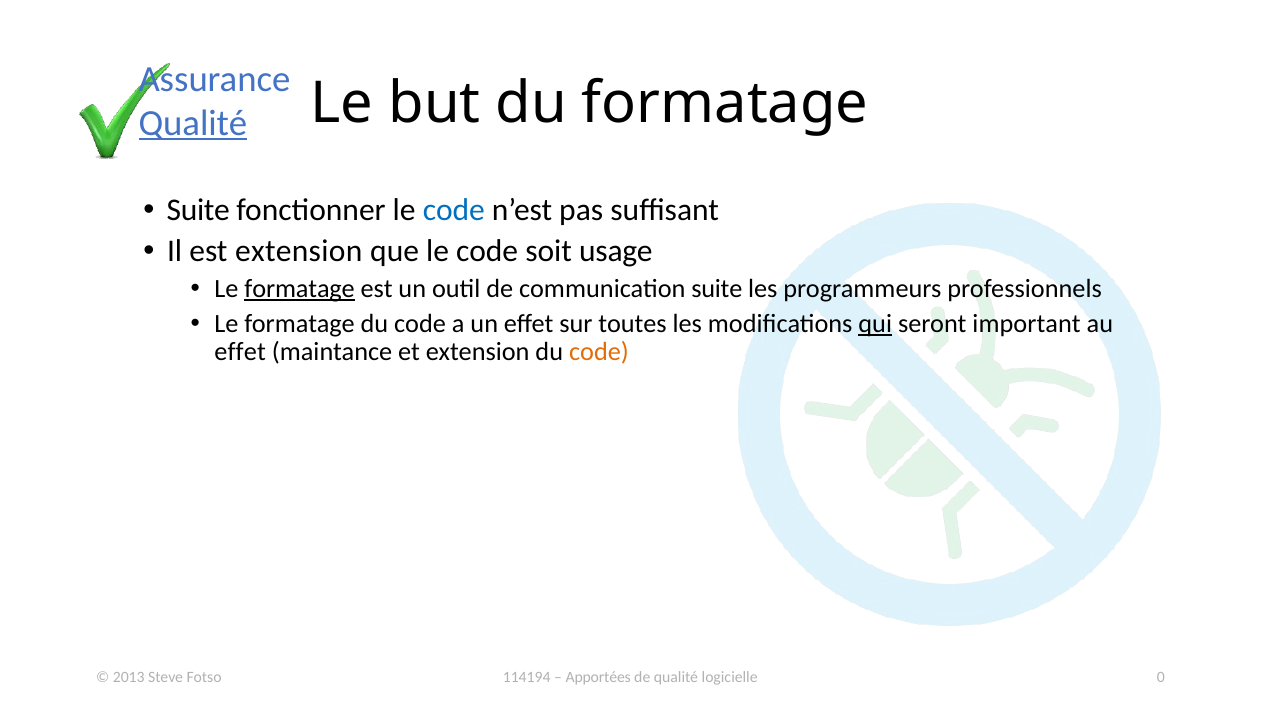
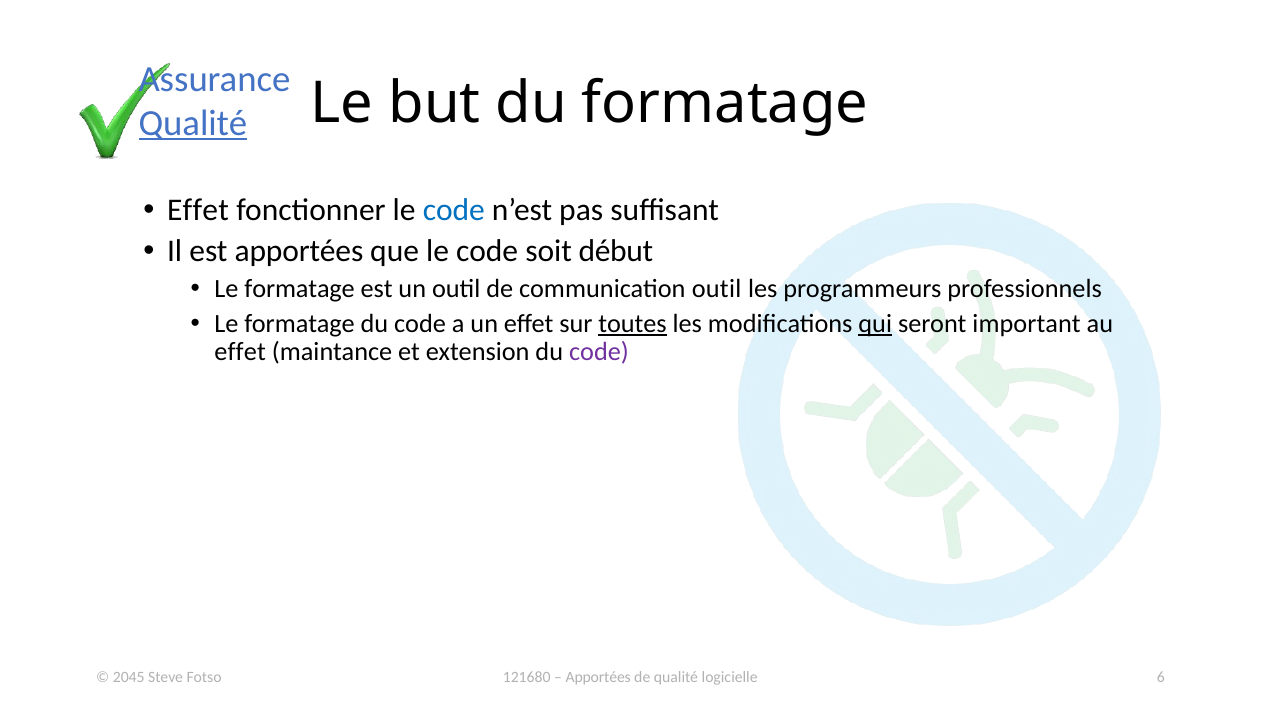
Suite: Suite -> Effet (198, 210)
est extension: extension -> apportées (299, 251)
usage: usage -> début (616, 251)
formatage underline: present -> none (300, 289)
communication suite: suite -> outil (717, 289)
toutes underline: none -> present (633, 324)
code colour: orange -> purple (599, 352)
2013: 2013 -> 2045 (129, 677)
114194: 114194 -> 121680 (527, 677)
0: 0 -> 6 (1161, 677)
